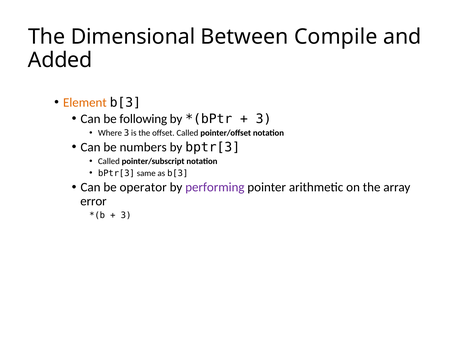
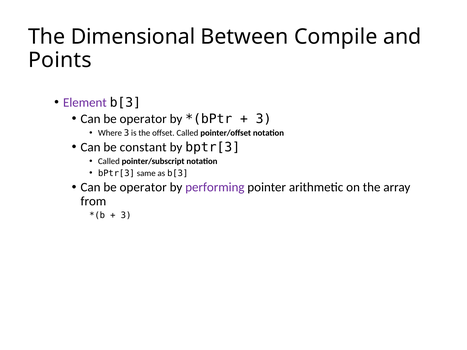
Added: Added -> Points (60, 60)
Element colour: orange -> purple (85, 103)
following: following -> operator (143, 119)
numbers: numbers -> constant (143, 147)
error: error -> from (93, 201)
